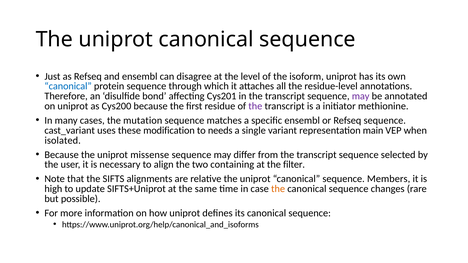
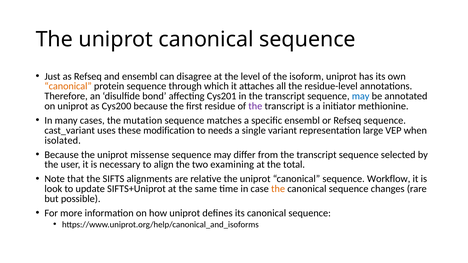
canonical colour: blue -> orange (68, 86)
may colour: purple -> blue (361, 96)
main: main -> large (373, 131)
containing: containing -> examining (232, 165)
filter: filter -> total (294, 165)
Members: Members -> Workflow (389, 179)
high: high -> look (53, 189)
